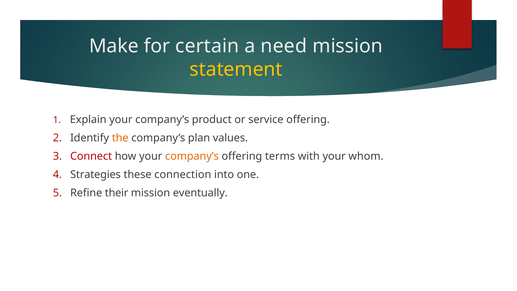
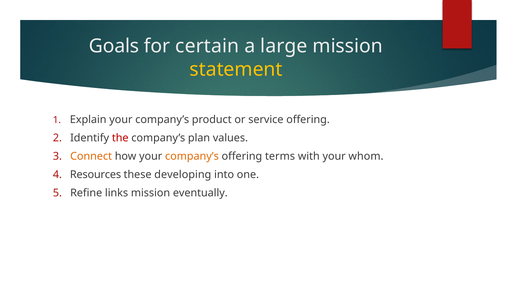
Make: Make -> Goals (114, 46)
need: need -> large (284, 46)
the colour: orange -> red (120, 138)
Connect colour: red -> orange (91, 156)
Strategies: Strategies -> Resources (96, 175)
connection: connection -> developing (183, 175)
their: their -> links (117, 193)
